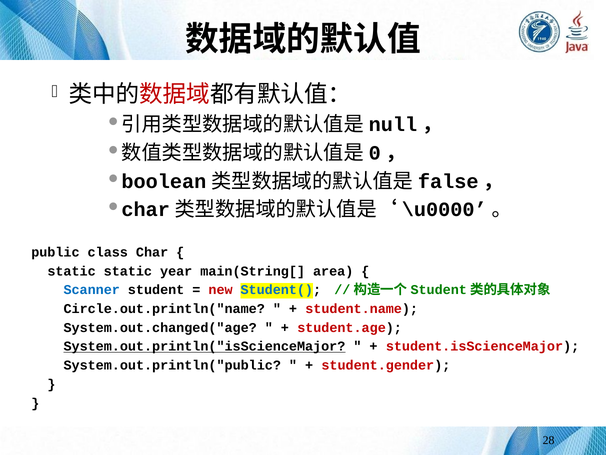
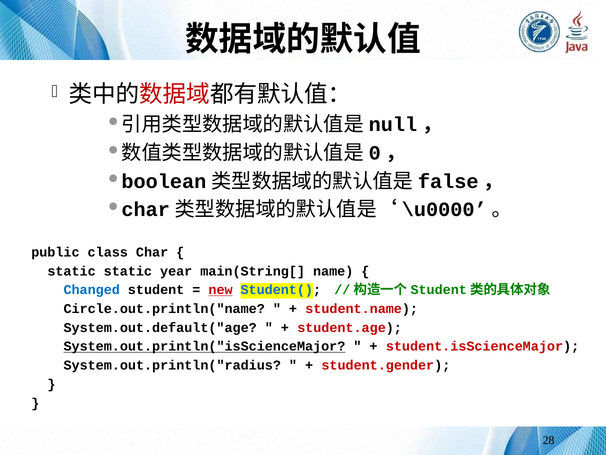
area: area -> name (333, 271)
Scanner: Scanner -> Changed (92, 290)
new underline: none -> present (221, 290)
System.out.changed("age: System.out.changed("age -> System.out.default("age (160, 327)
System.out.println("public: System.out.println("public -> System.out.println("radius (172, 365)
